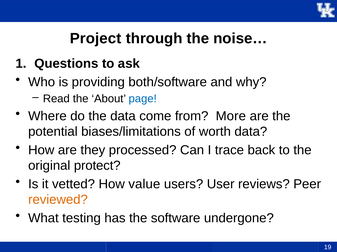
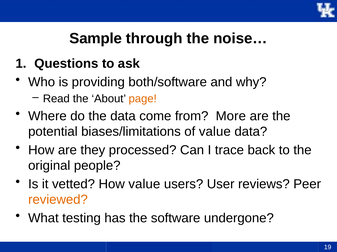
Project: Project -> Sample (96, 39)
page colour: blue -> orange (143, 99)
of worth: worth -> value (215, 132)
protect: protect -> people (97, 166)
